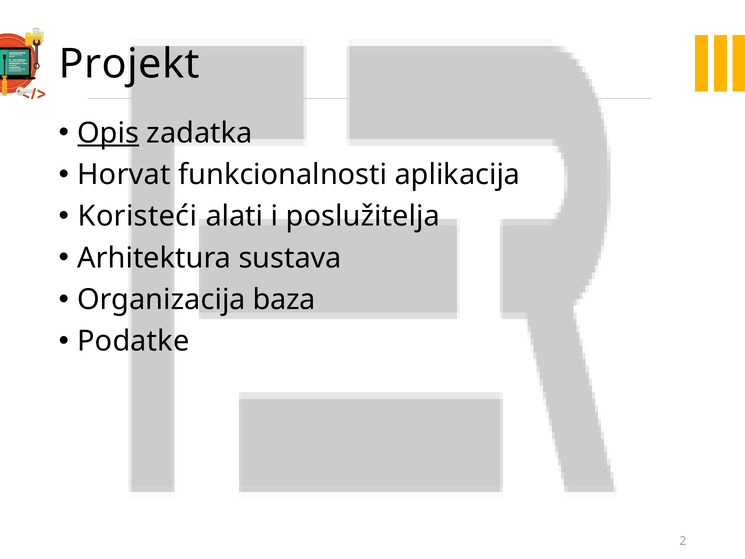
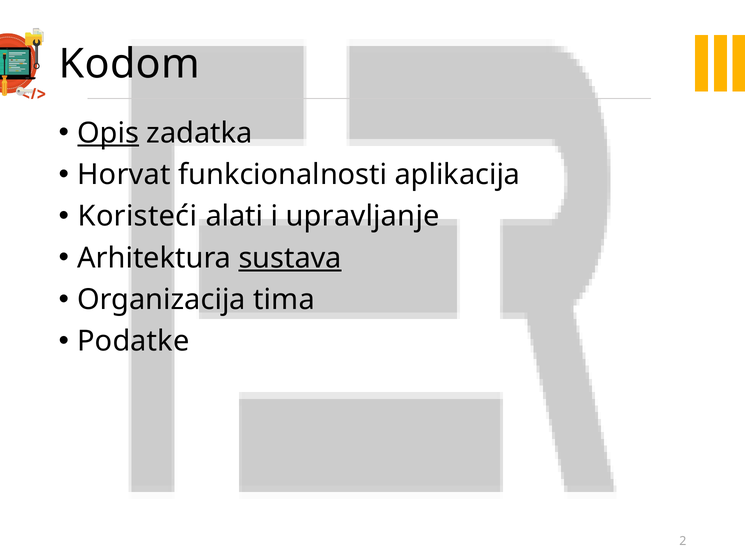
Projekt: Projekt -> Kodom (129, 64)
poslužitelja: poslužitelja -> upravljanje (363, 216)
sustava underline: none -> present (290, 258)
baza: baza -> tima (284, 300)
